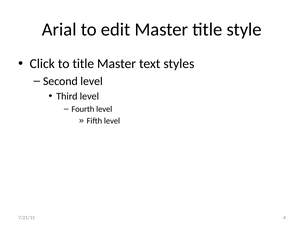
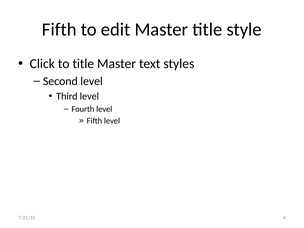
Arial: Arial -> Fifth (59, 29)
